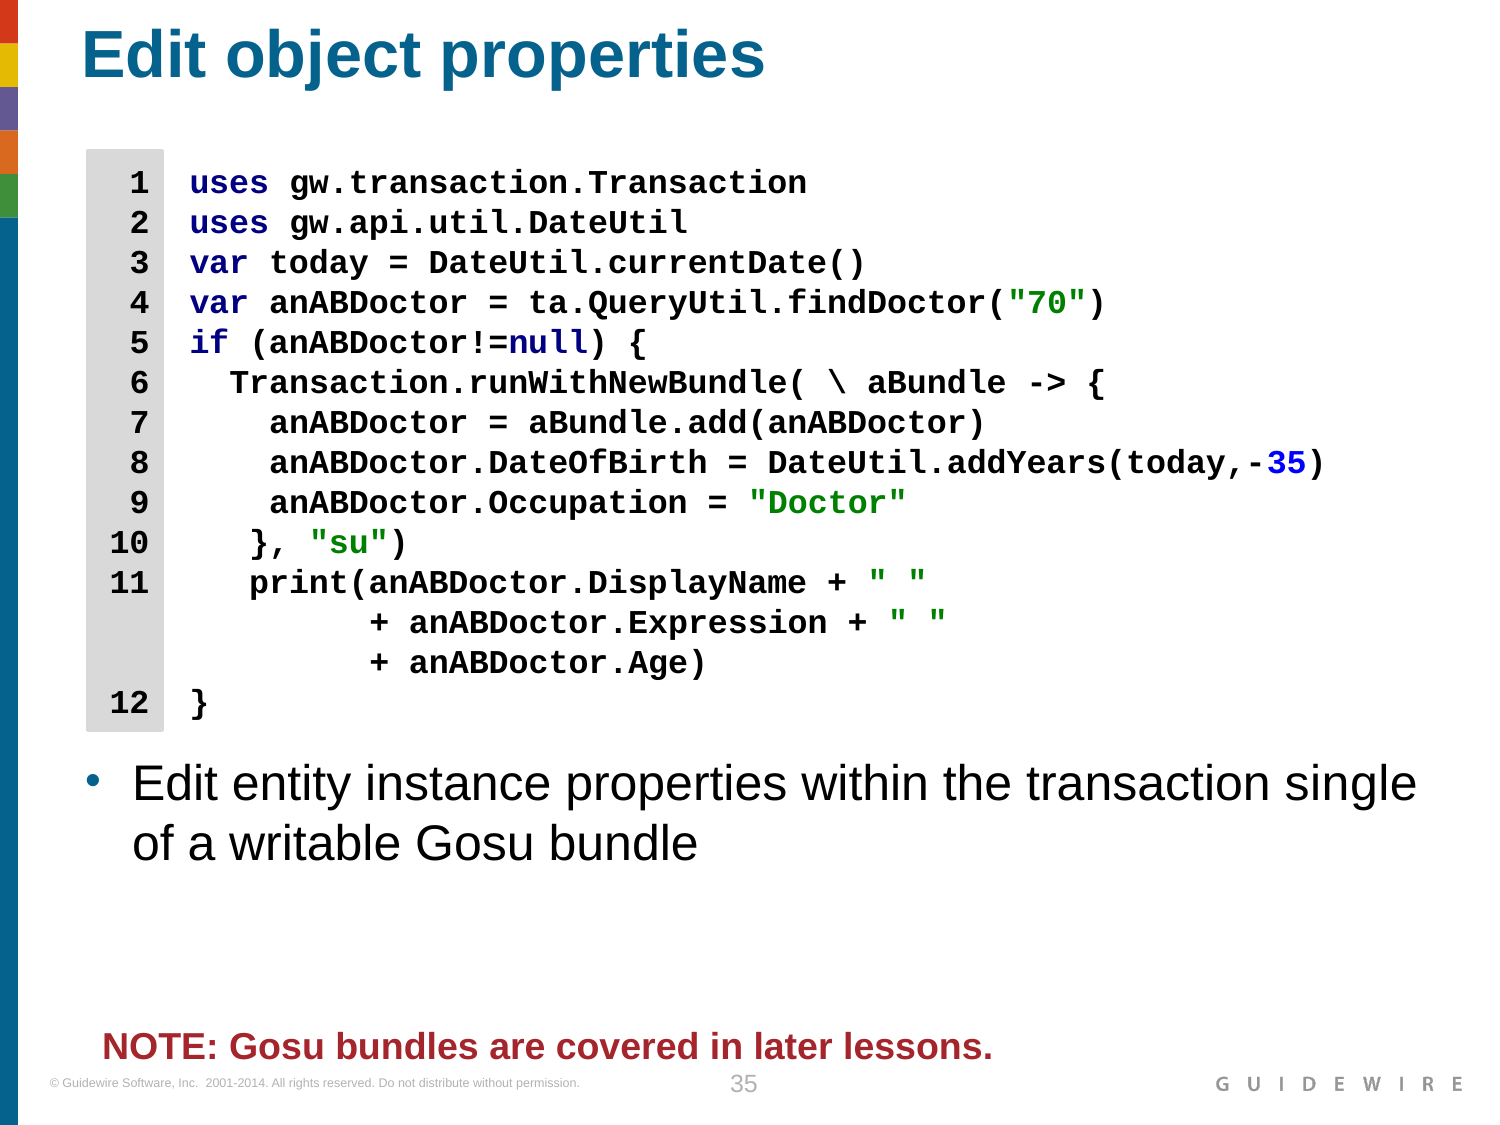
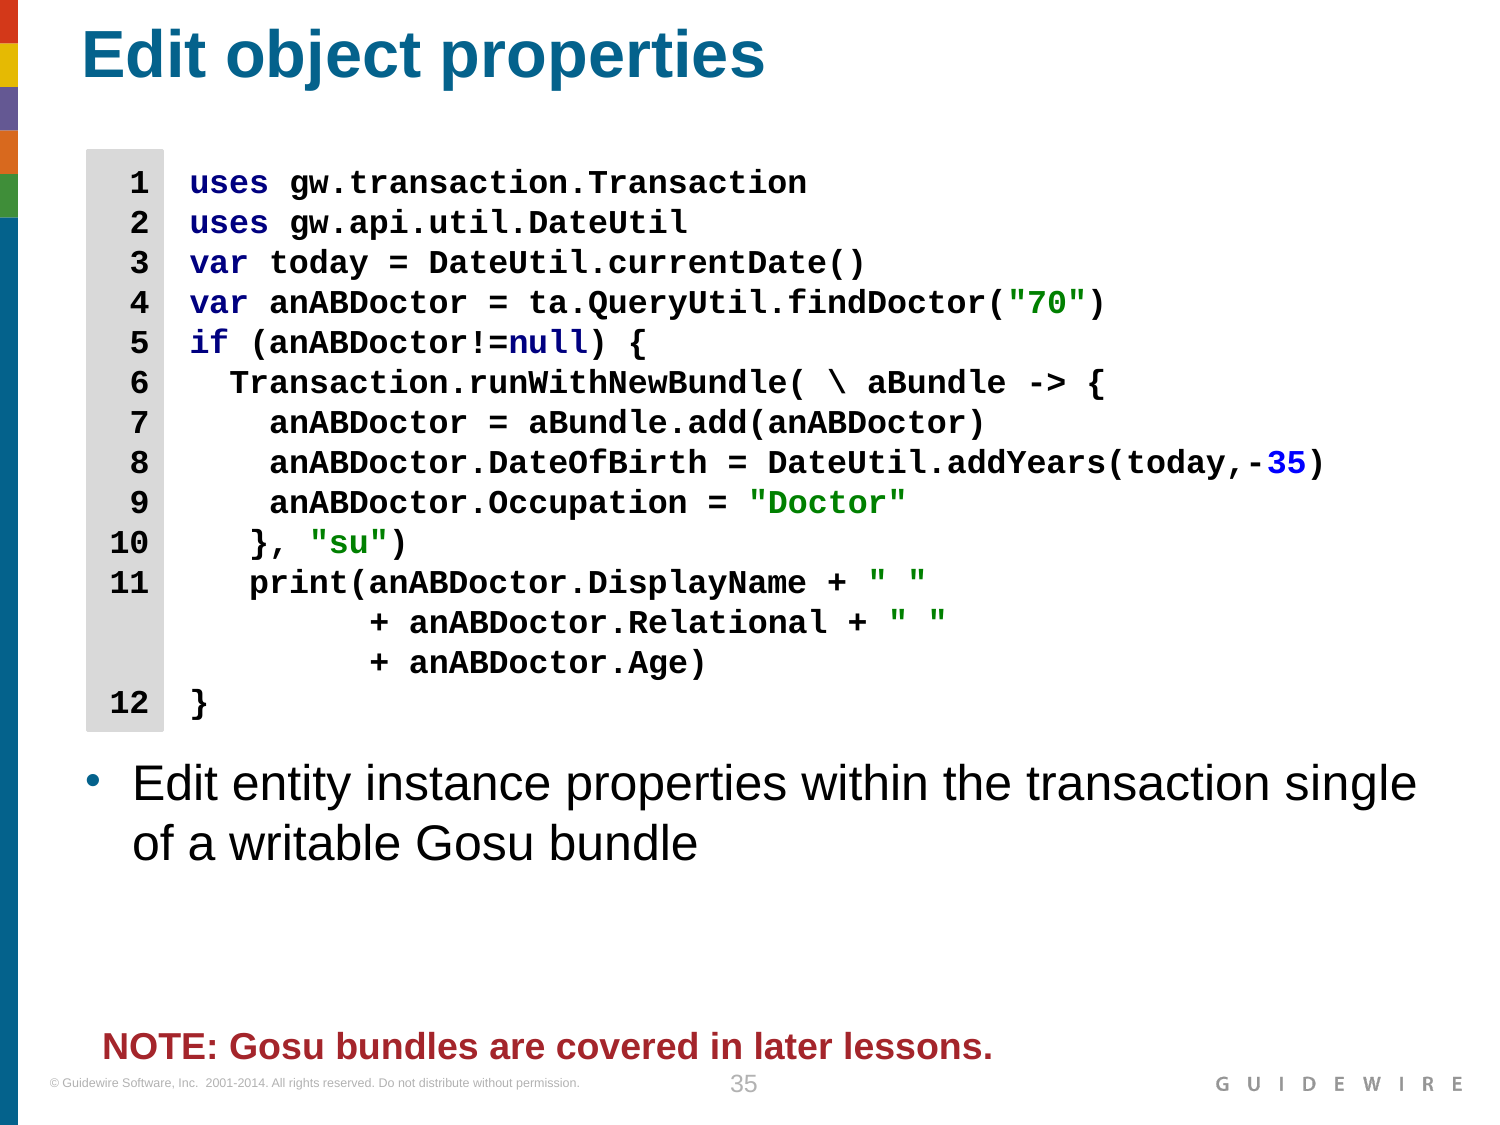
anABDoctor.Expression: anABDoctor.Expression -> anABDoctor.Relational (618, 622)
